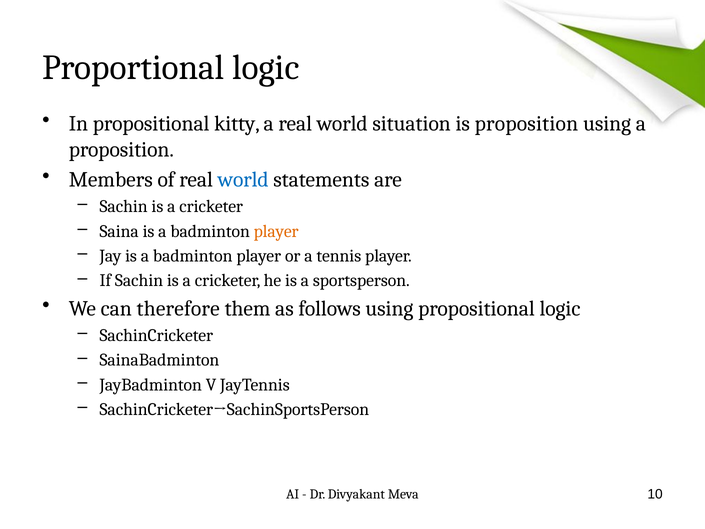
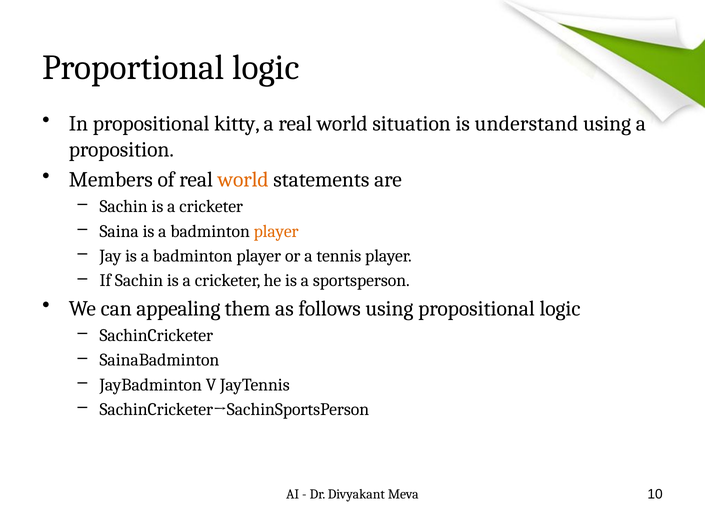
is proposition: proposition -> understand (526, 124)
world colour: blue -> orange (243, 180)
therefore: therefore -> appealing (178, 309)
